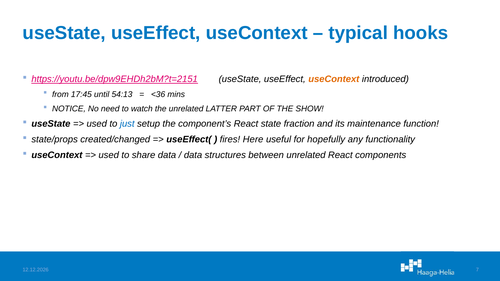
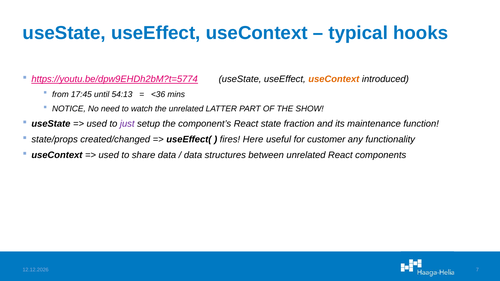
https://youtu.be/dpw9EHDh2bM?t=2151: https://youtu.be/dpw9EHDh2bM?t=2151 -> https://youtu.be/dpw9EHDh2bM?t=5774 (115, 79)
just colour: blue -> purple (127, 124)
hopefully: hopefully -> customer (326, 140)
